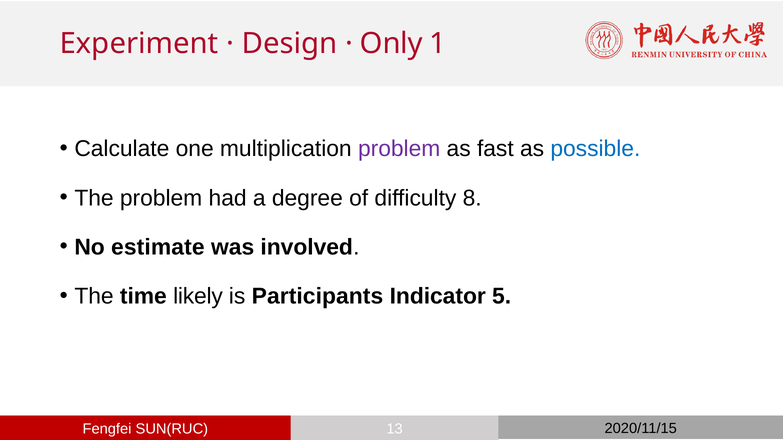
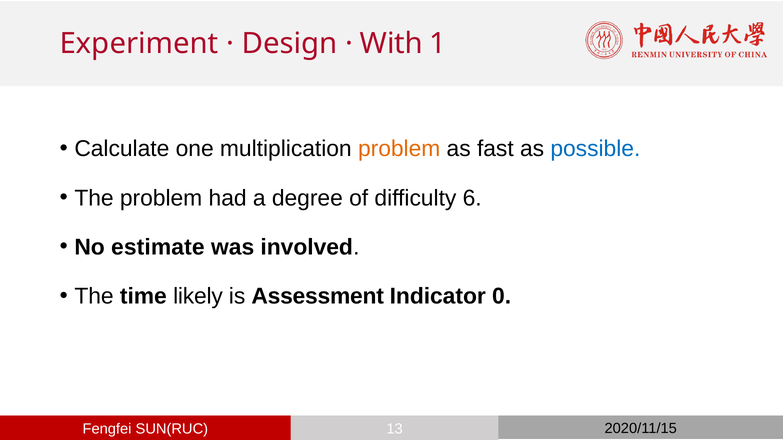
Only: Only -> With (391, 44)
problem colour: purple -> orange (399, 149)
8: 8 -> 6 (472, 198)
Participants: Participants -> Assessment (318, 297)
5: 5 -> 0 (502, 297)
